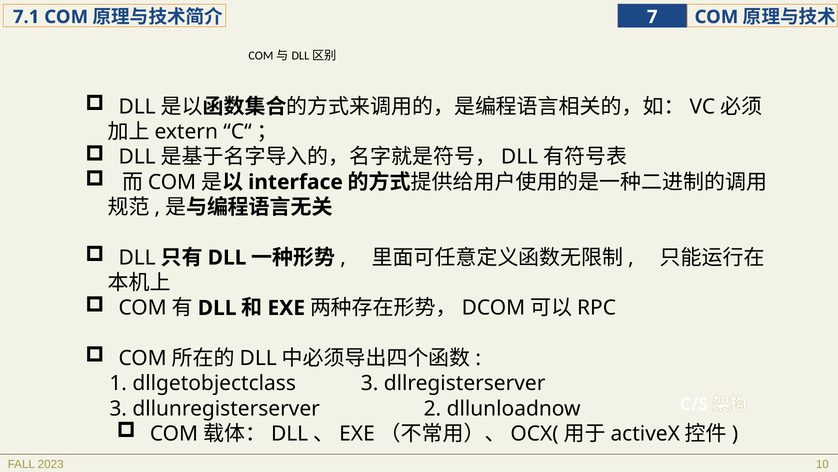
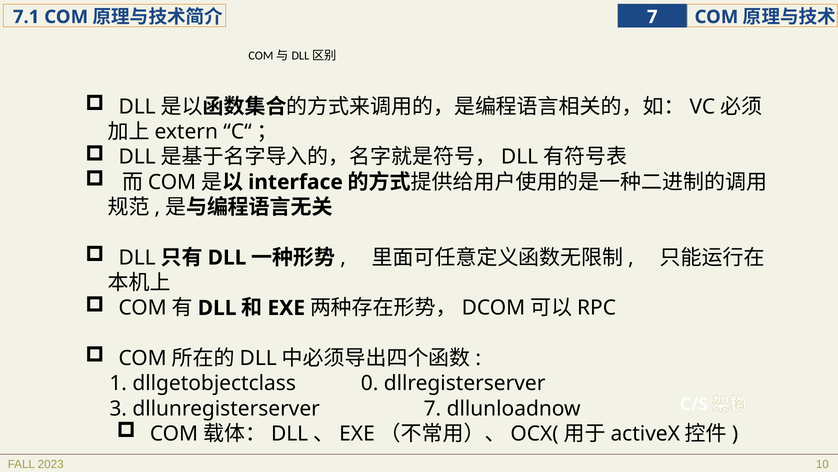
dllgetobjectclass 3: 3 -> 0 (370, 383)
dllunregisterserver 2: 2 -> 7 (432, 408)
